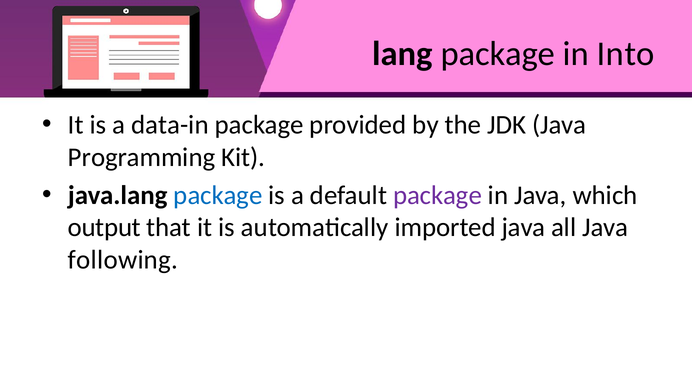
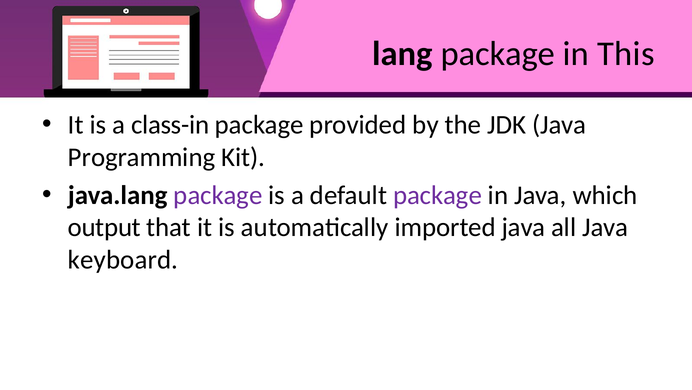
Into: Into -> This (626, 54)
data-in: data-in -> class-in (170, 125)
package colour: blue -> purple (218, 195)
following: following -> keyboard (123, 259)
